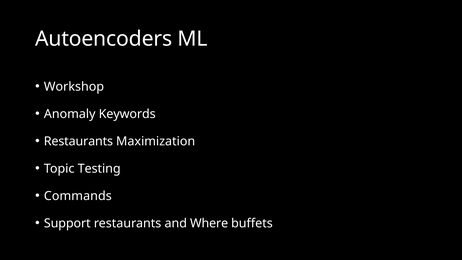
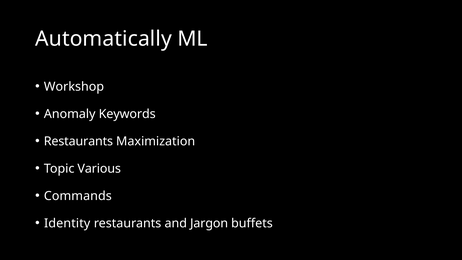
Autoencoders: Autoencoders -> Automatically (104, 39)
Testing: Testing -> Various (99, 169)
Support: Support -> Identity (67, 223)
Where: Where -> Jargon (209, 223)
